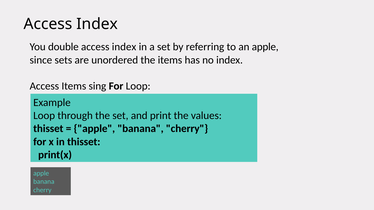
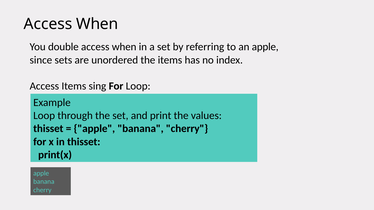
Index: Index -> When (97, 24)
index: index -> when (124, 47)
